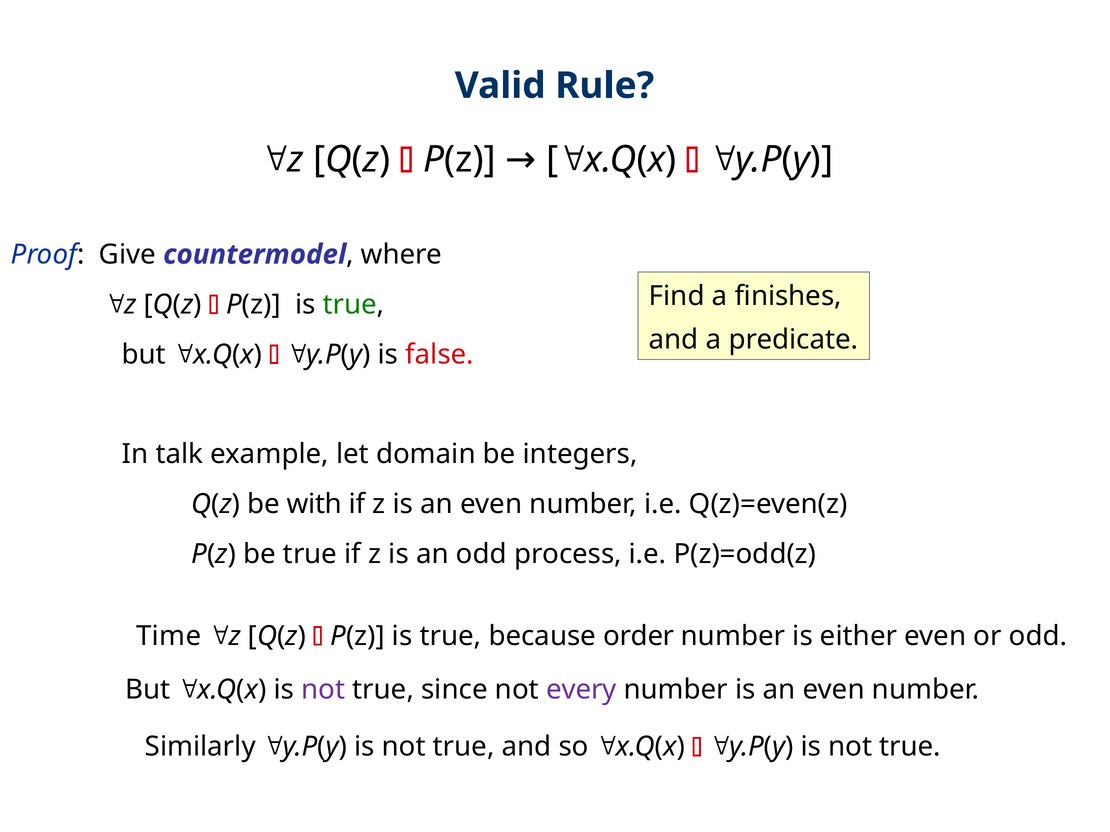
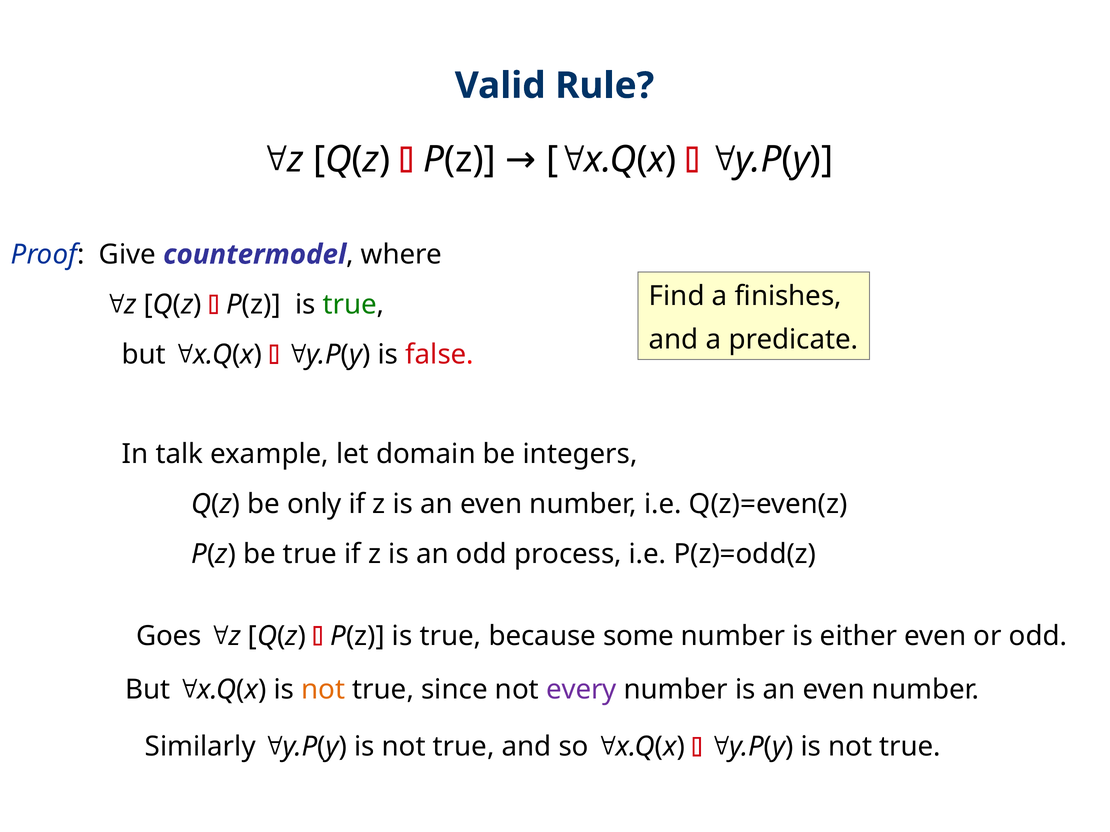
with: with -> only (314, 504)
Time: Time -> Goes (169, 636)
order: order -> some (639, 636)
not colour: purple -> orange (323, 690)
